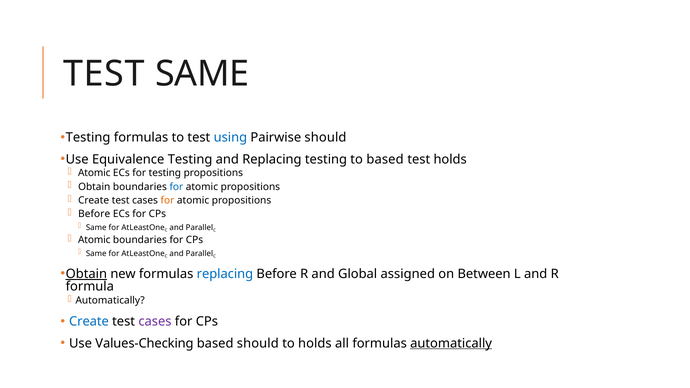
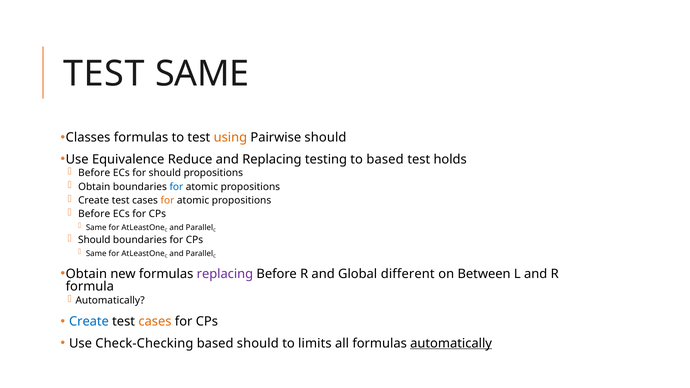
Testing: Testing -> Classes (88, 138)
using colour: blue -> orange (230, 138)
Equivalence Testing: Testing -> Reduce (190, 159)
Atomic: Atomic -> Before (94, 173)
for testing: testing -> should (165, 173)
Atomic: Atomic -> Should (94, 240)
Obtain underline: present -> none (86, 274)
replacing colour: blue -> purple (225, 274)
assigned: assigned -> different (408, 274)
cases colour: purple -> orange (155, 322)
Values-Checking: Values-Checking -> Check-Checking (144, 343)
to holds: holds -> limits (315, 343)
